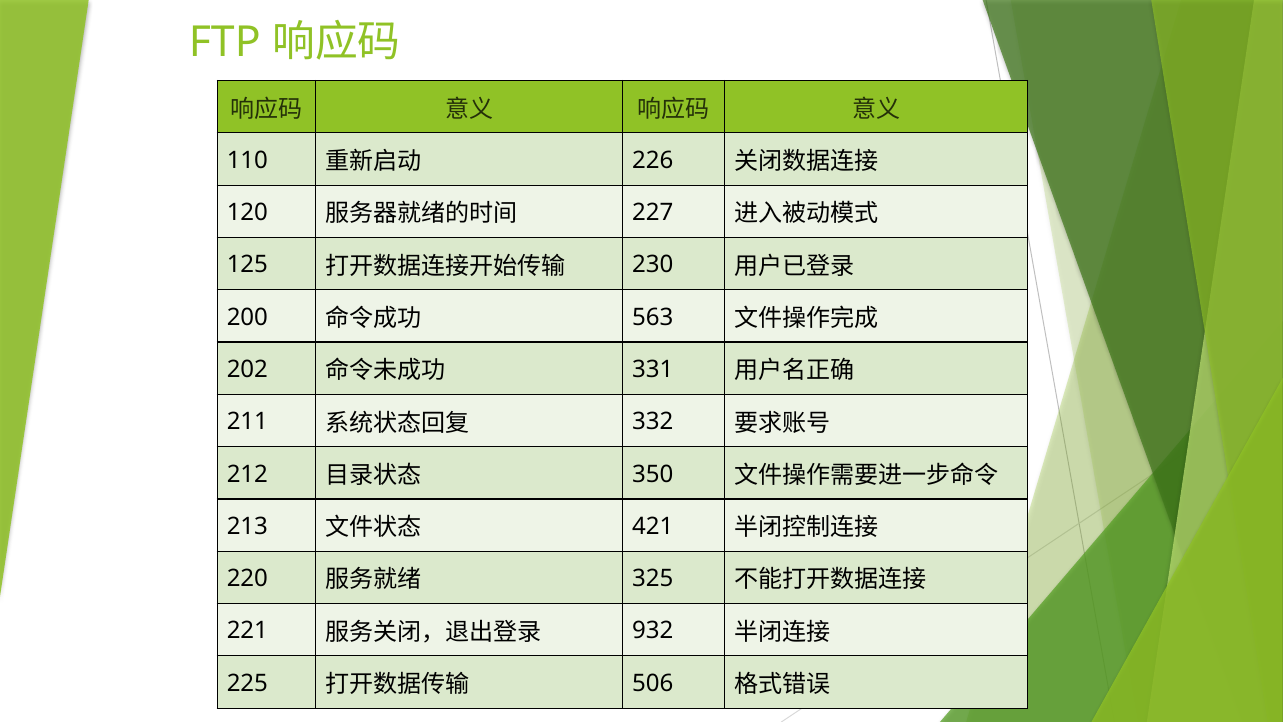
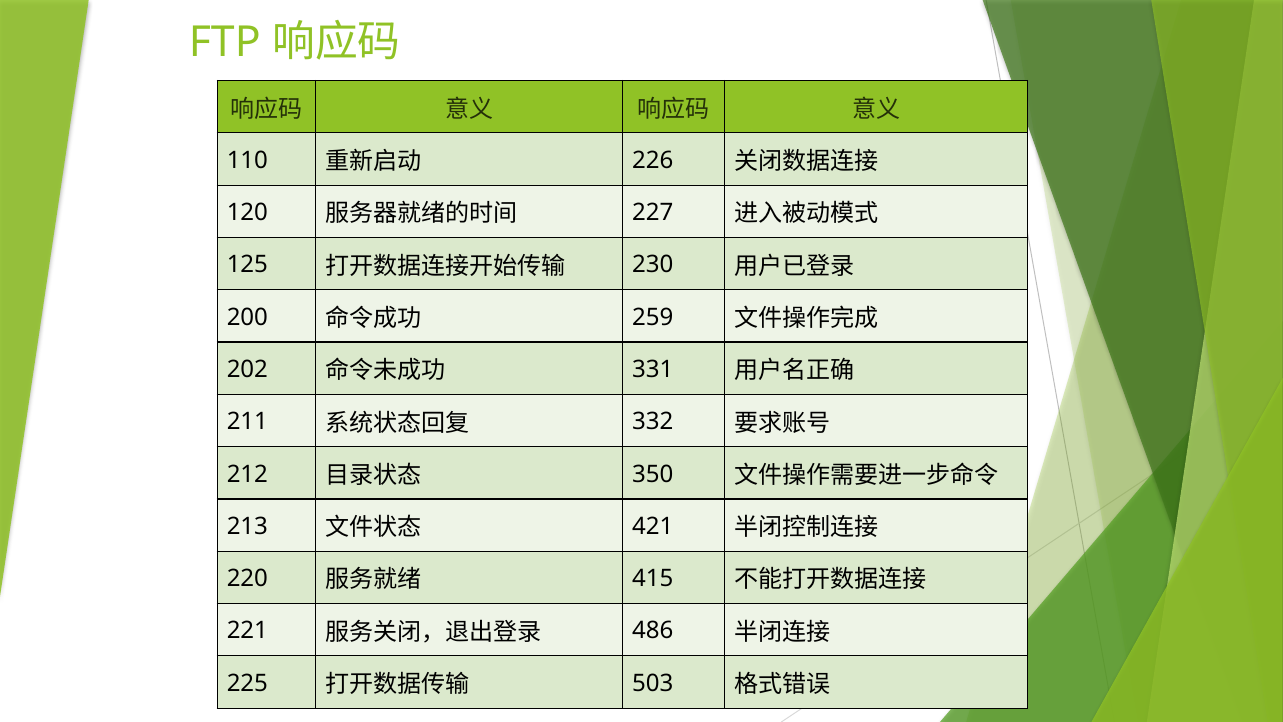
563: 563 -> 259 (653, 317)
325: 325 -> 415 (653, 578)
932: 932 -> 486 (653, 631)
506: 506 -> 503 (653, 683)
